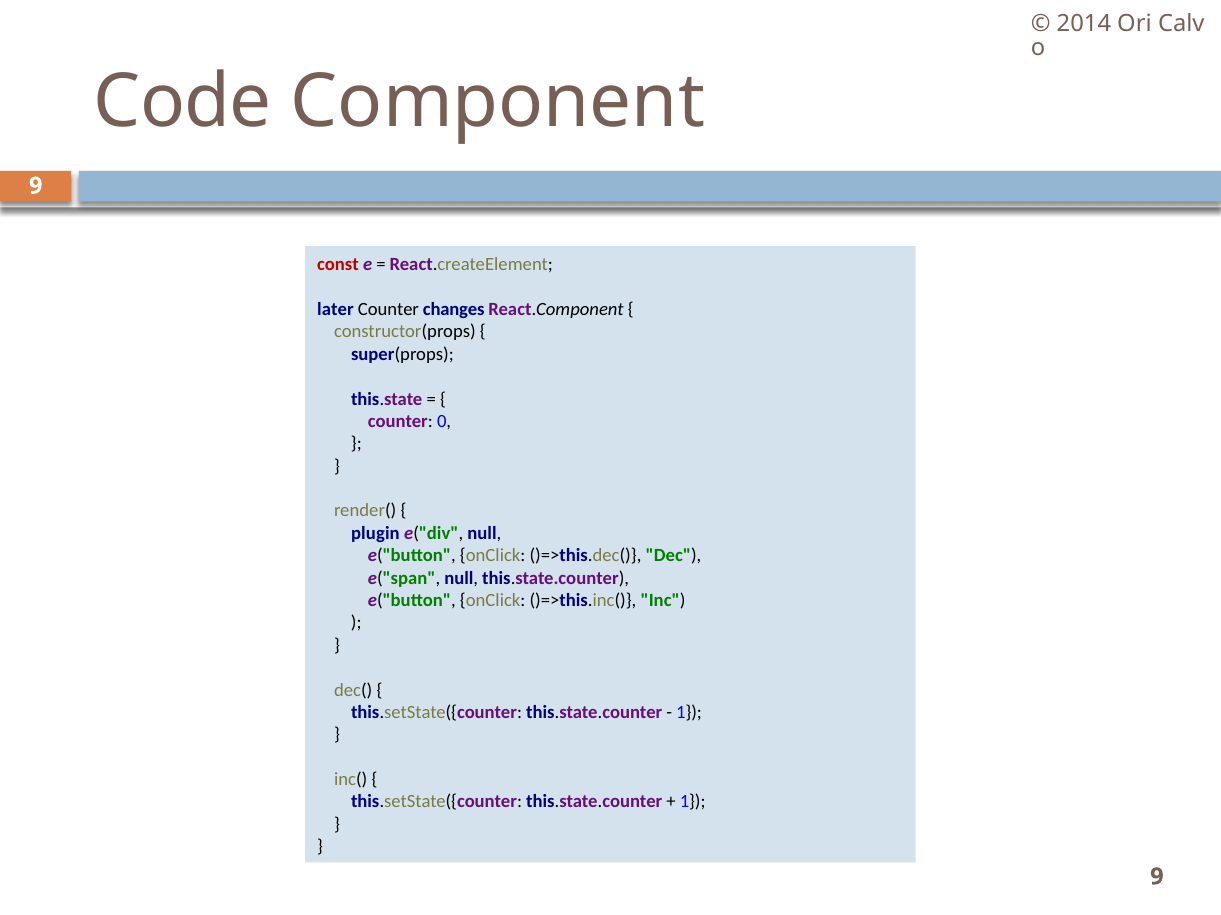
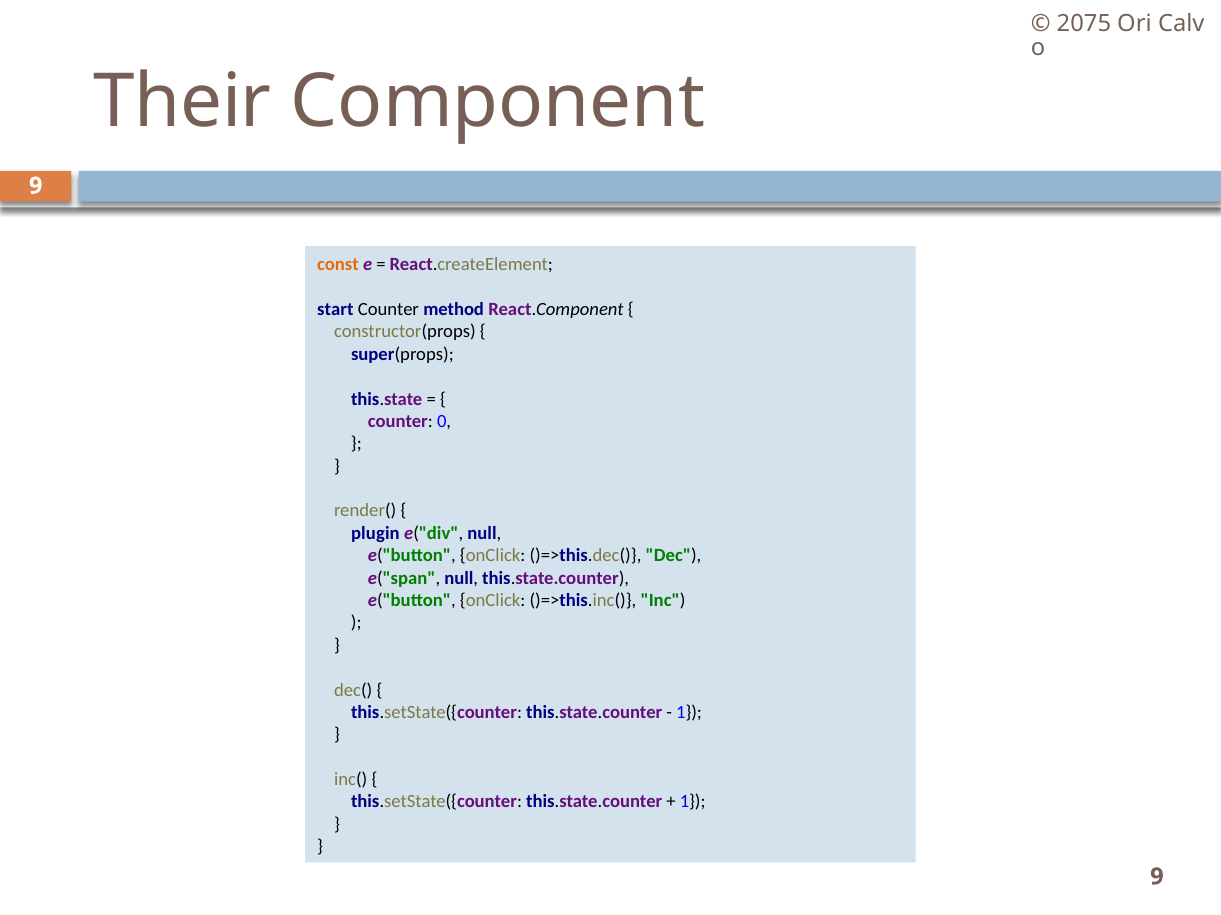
2014: 2014 -> 2075 (1084, 24)
Code: Code -> Their (183, 102)
const colour: red -> orange (338, 265)
later: later -> start (335, 310)
changes: changes -> method (454, 310)
